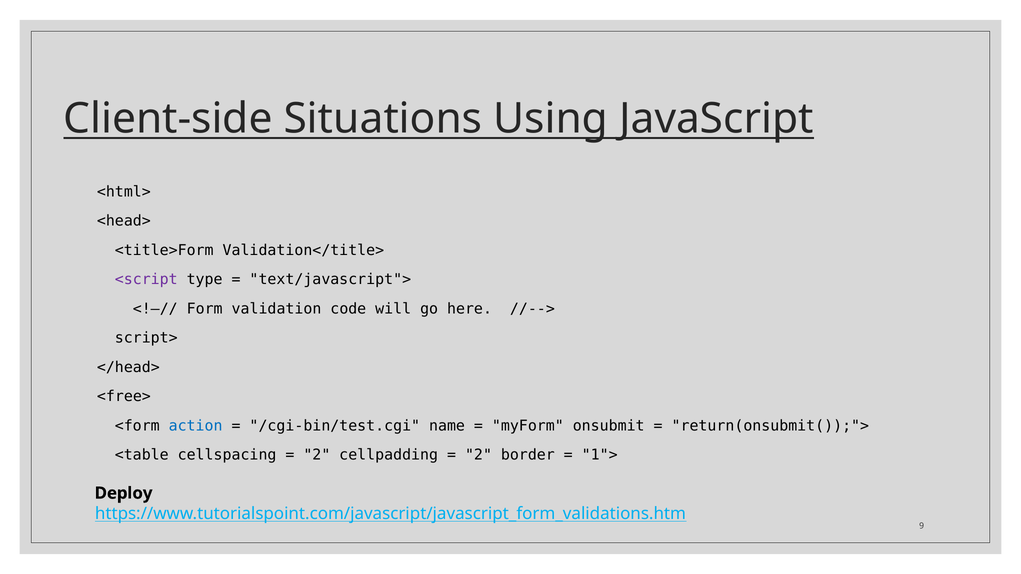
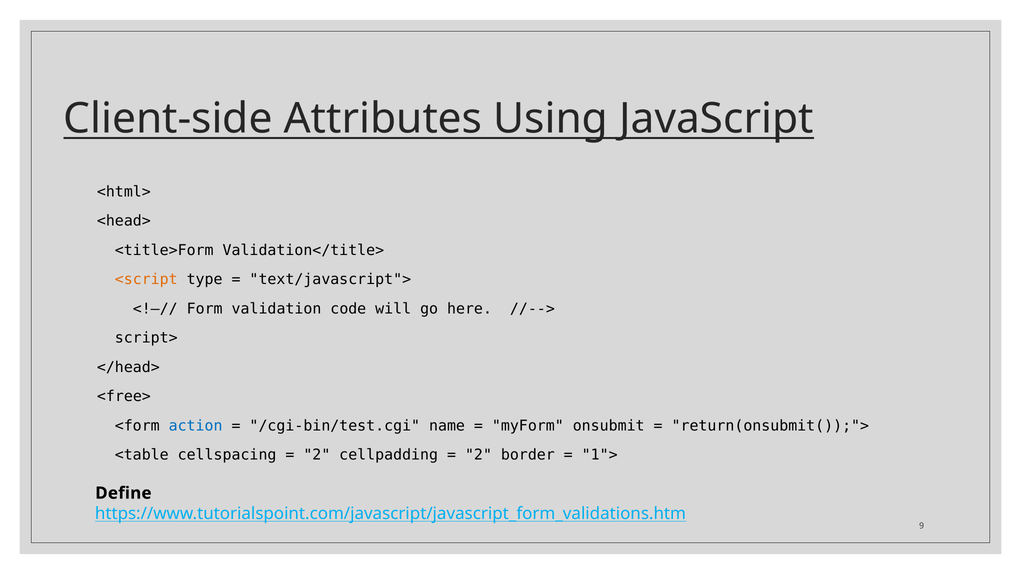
Situations: Situations -> Attributes (383, 119)
<script colour: purple -> orange (146, 280)
Deploy: Deploy -> Define (123, 493)
